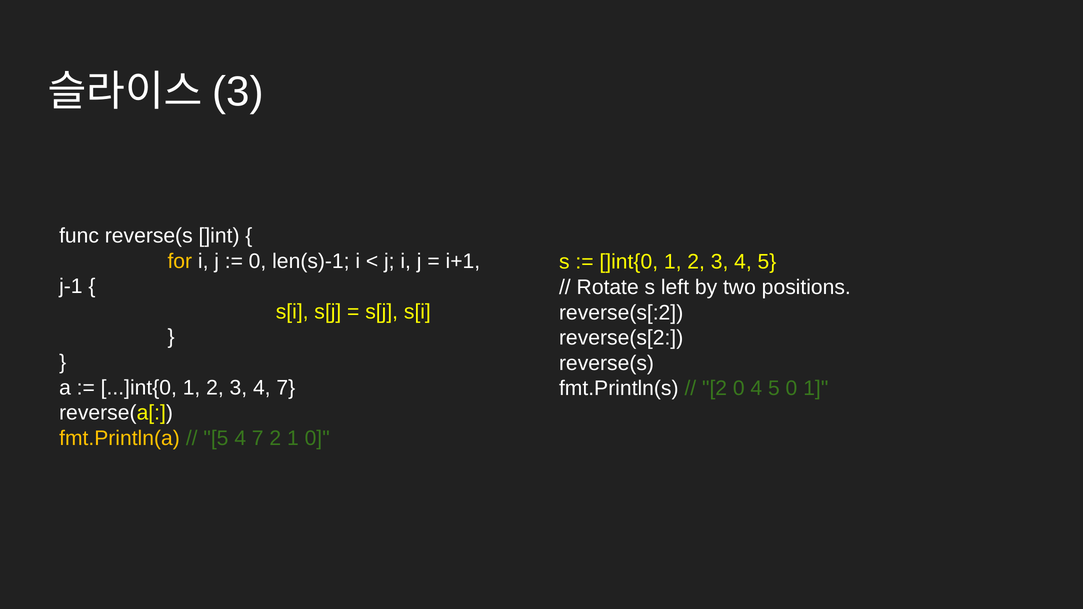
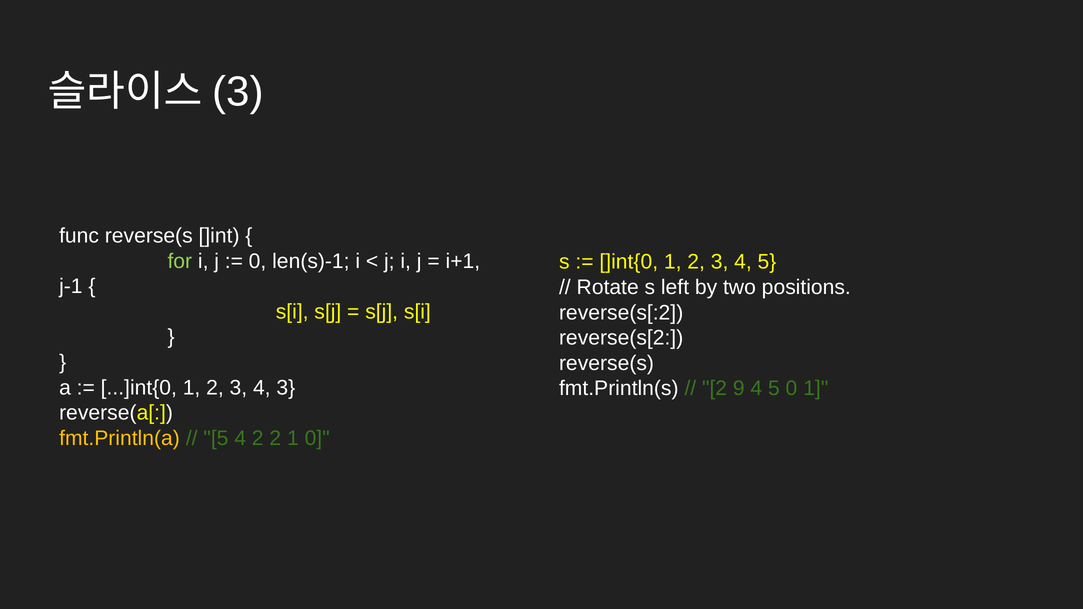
for colour: yellow -> light green (180, 261)
3 4 7: 7 -> 3 (286, 388)
2 0: 0 -> 9 (739, 389)
5 4 7: 7 -> 2 (258, 438)
